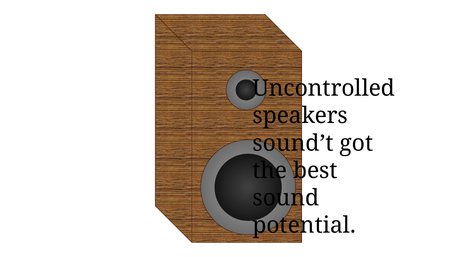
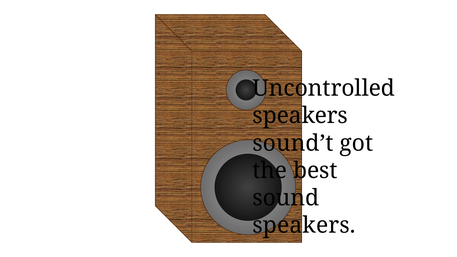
potential: potential -> speakers (304, 226)
